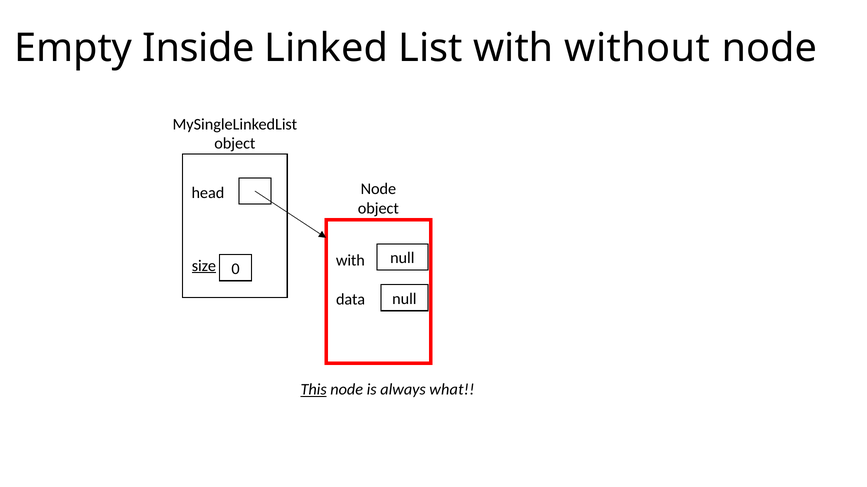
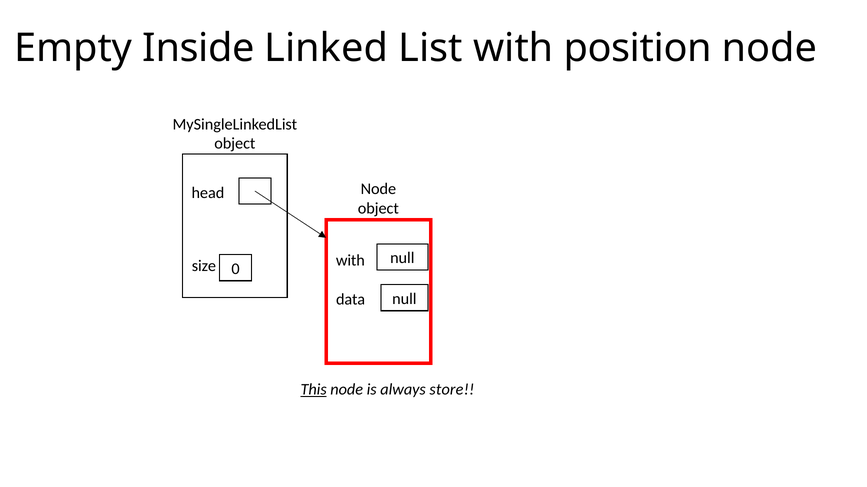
without: without -> position (638, 48)
size underline: present -> none (204, 266)
what: what -> store (452, 390)
